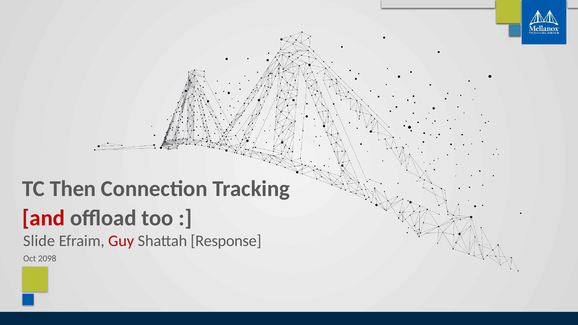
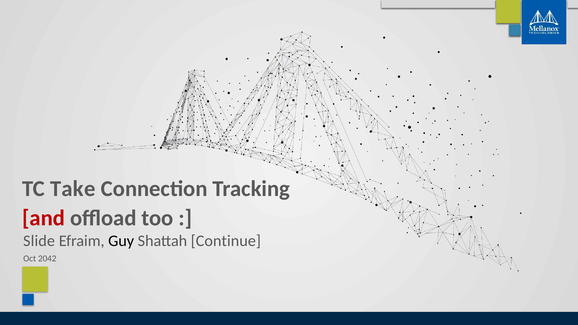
Then: Then -> Take (73, 189)
Guy colour: red -> black (121, 241)
Response: Response -> Continue (226, 241)
2098: 2098 -> 2042 (47, 258)
